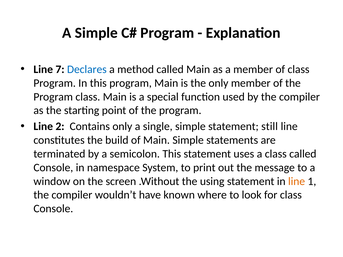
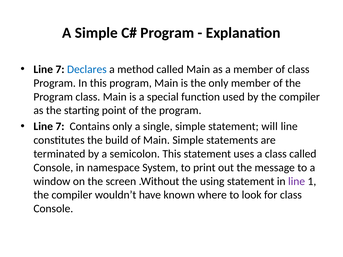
2: 2 -> 7 (60, 127)
still: still -> will (270, 127)
line colour: orange -> purple (297, 181)
